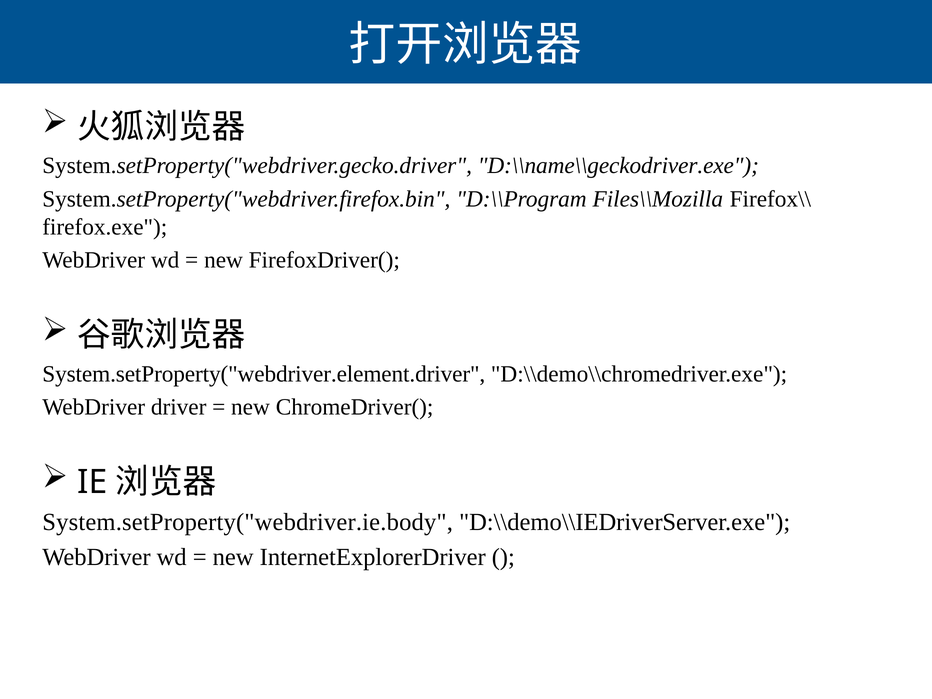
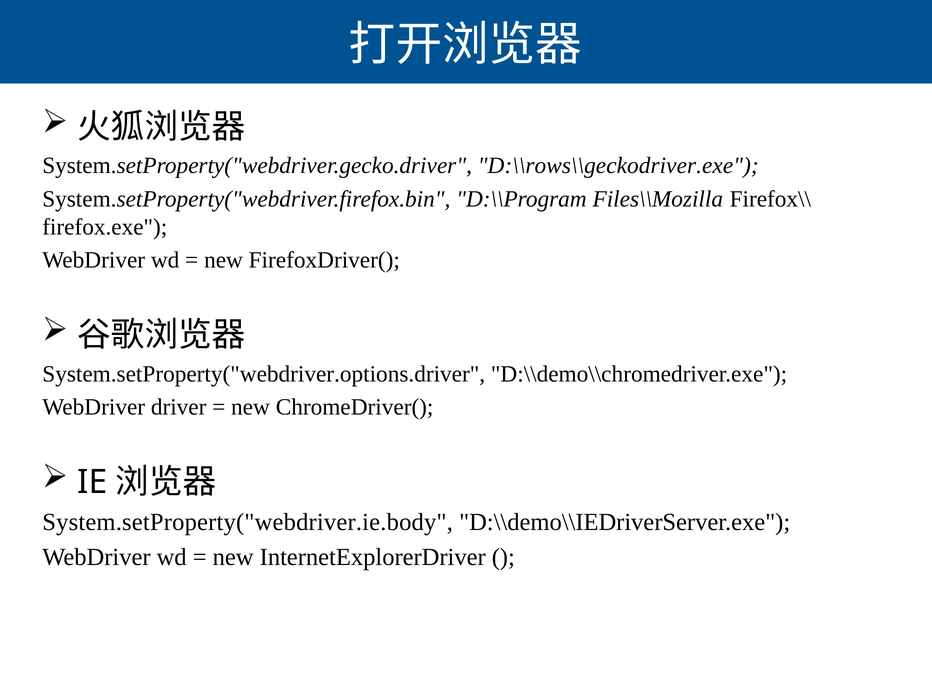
D:\\name\\geckodriver.exe: D:\\name\\geckodriver.exe -> D:\\rows\\geckodriver.exe (618, 166)
System.setProperty("webdriver.element.driver: System.setProperty("webdriver.element.driver -> System.setProperty("webdriver.options.driver (264, 374)
